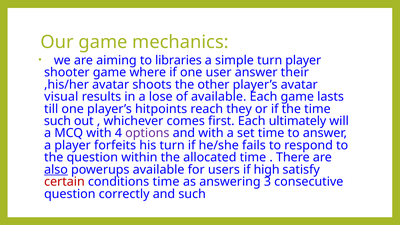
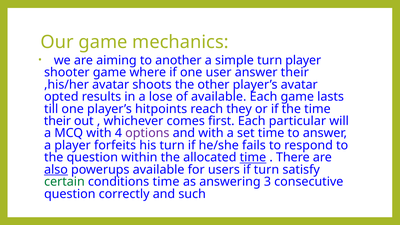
libraries: libraries -> another (178, 60)
visual: visual -> opted (61, 97)
such: such -> their (57, 121)
ultimately: ultimately -> particular (297, 121)
time underline: none -> present (253, 158)
if high: high -> turn (266, 170)
certain colour: red -> green (64, 182)
